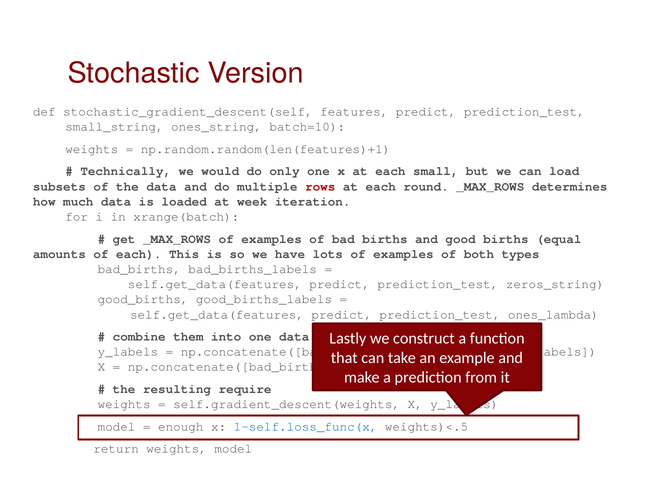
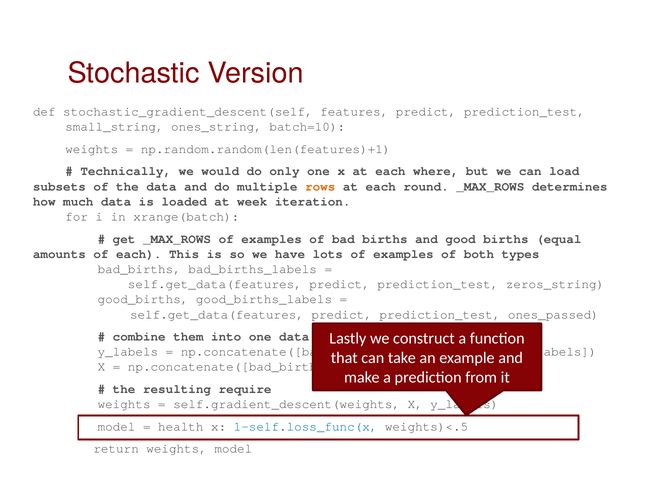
small: small -> where (436, 171)
rows colour: red -> orange (320, 187)
ones_lambda: ones_lambda -> ones_passed (553, 315)
enough: enough -> health (181, 427)
